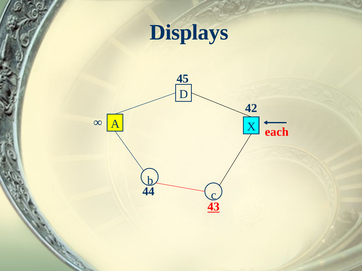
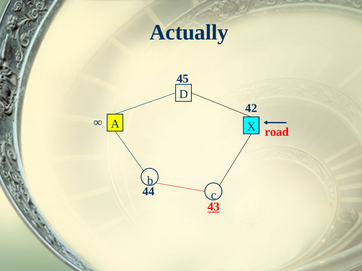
Displays: Displays -> Actually (189, 32)
each: each -> road (277, 132)
